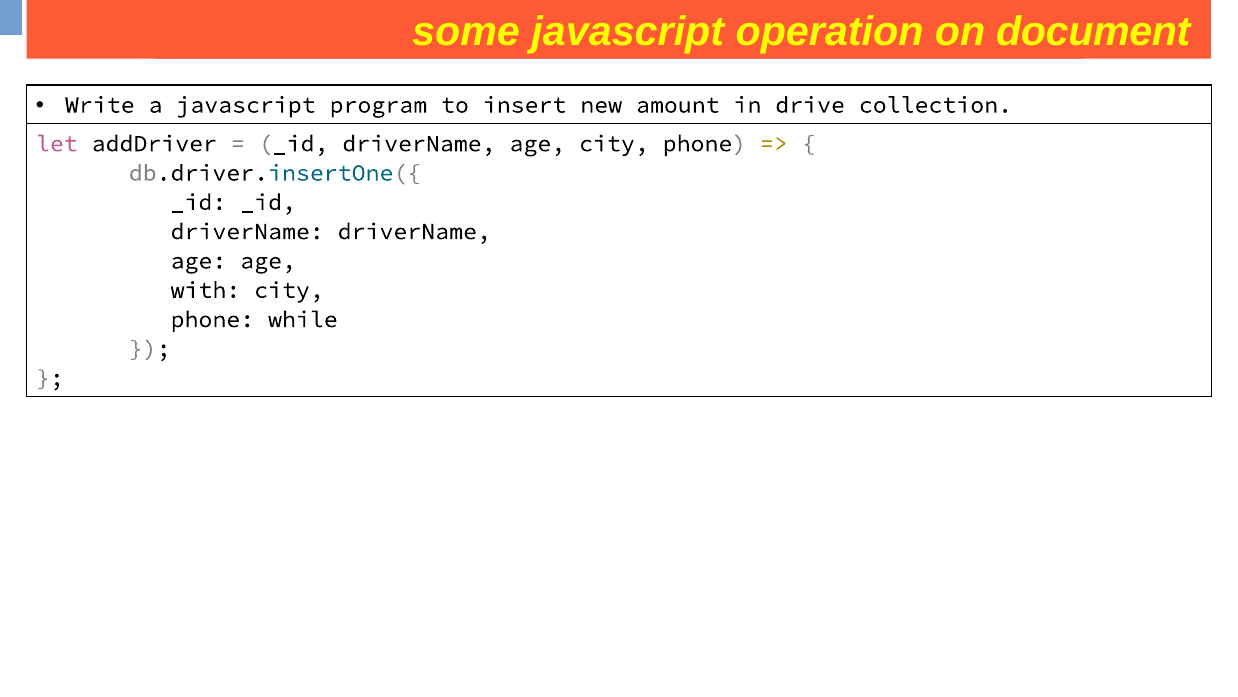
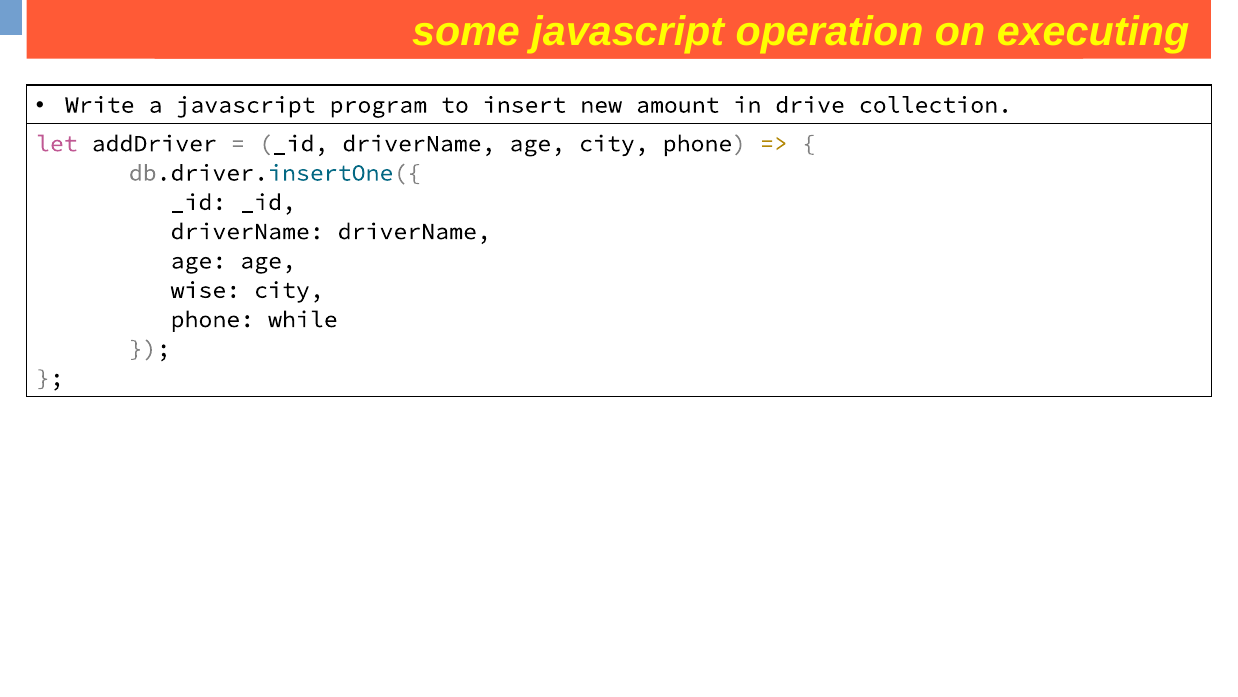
document: document -> executing (1093, 32)
with: with -> wise (205, 290)
